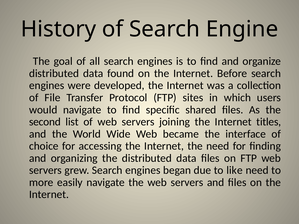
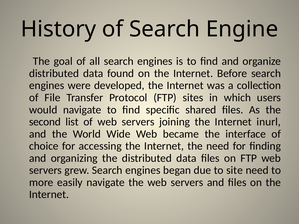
titles: titles -> inurl (269, 122)
like: like -> site (235, 170)
